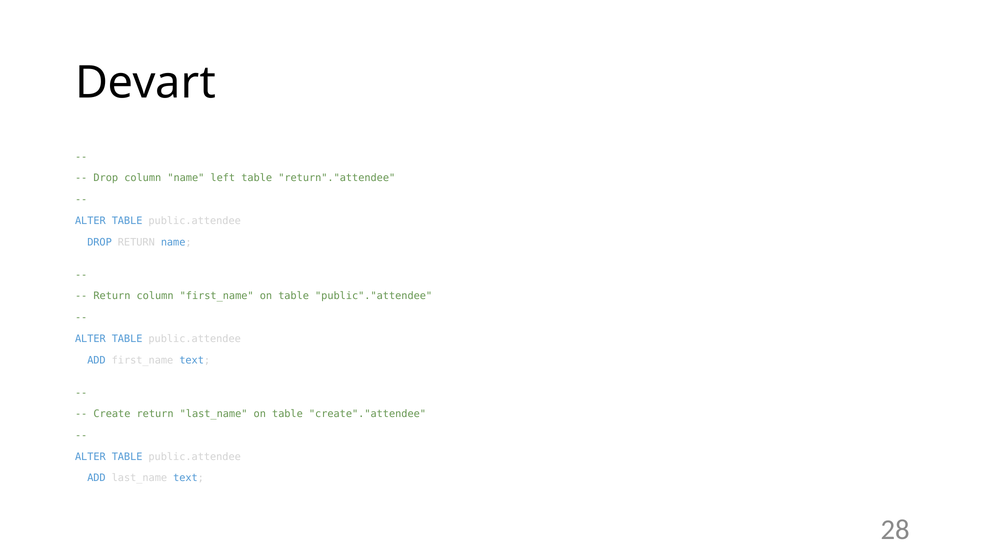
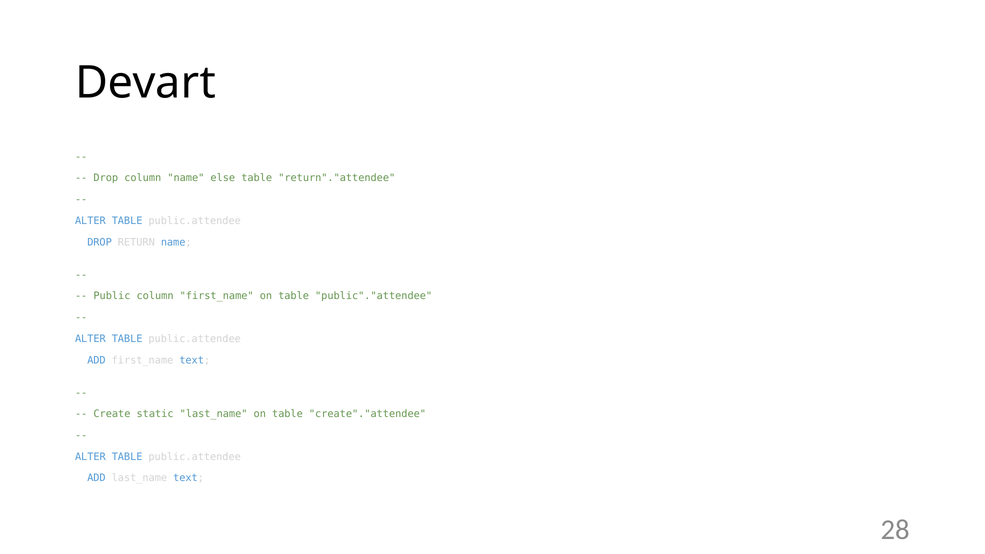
left: left -> else (223, 178)
Return: Return -> Public (112, 296)
Create return: return -> static (155, 414)
